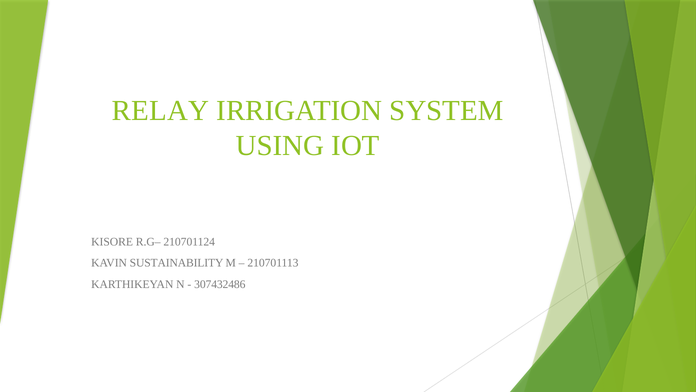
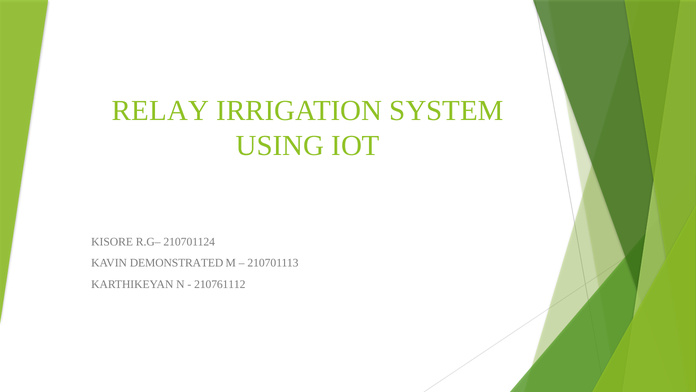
SUSTAINABILITY: SUSTAINABILITY -> DEMONSTRATED (177, 263)
307432486: 307432486 -> 210761112 (220, 284)
